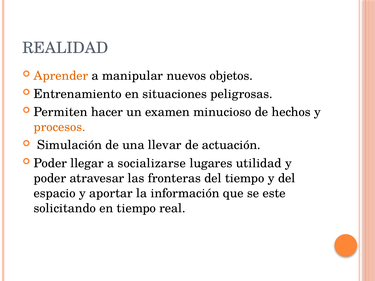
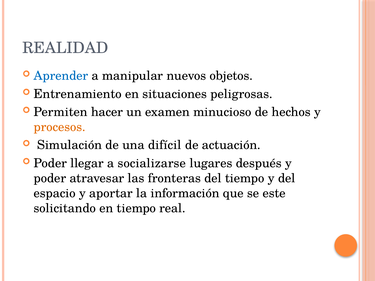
Aprender colour: orange -> blue (61, 76)
llevar: llevar -> difícil (165, 145)
utilidad: utilidad -> después (259, 163)
